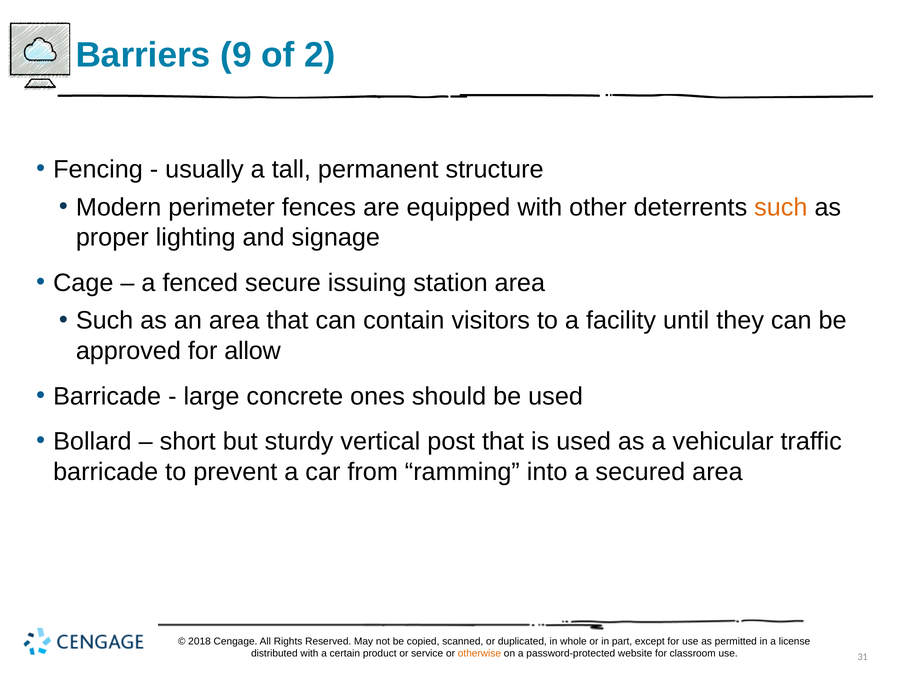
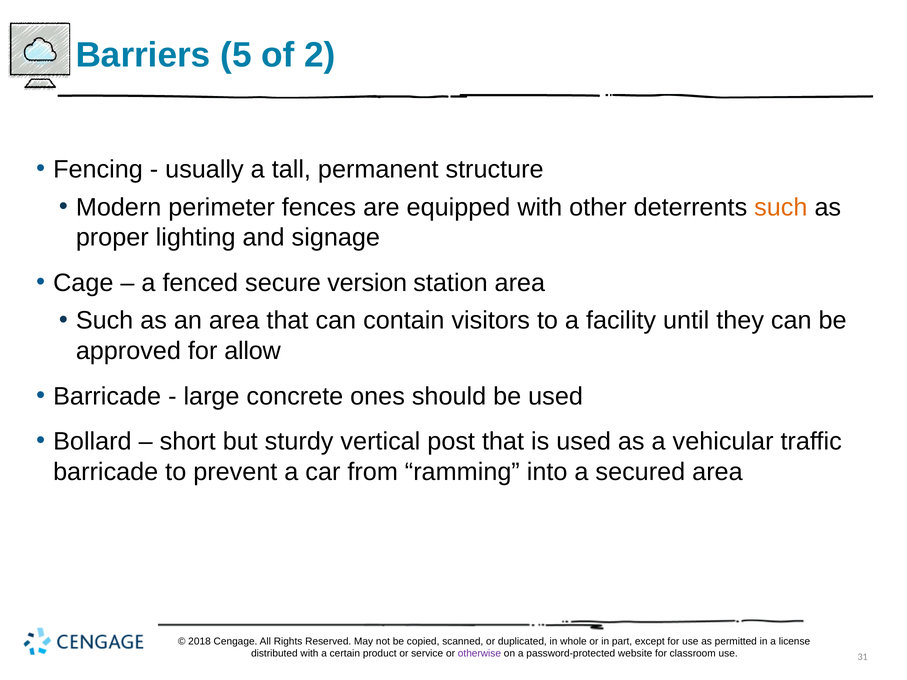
9: 9 -> 5 (236, 55)
issuing: issuing -> version (367, 283)
otherwise colour: orange -> purple (479, 654)
